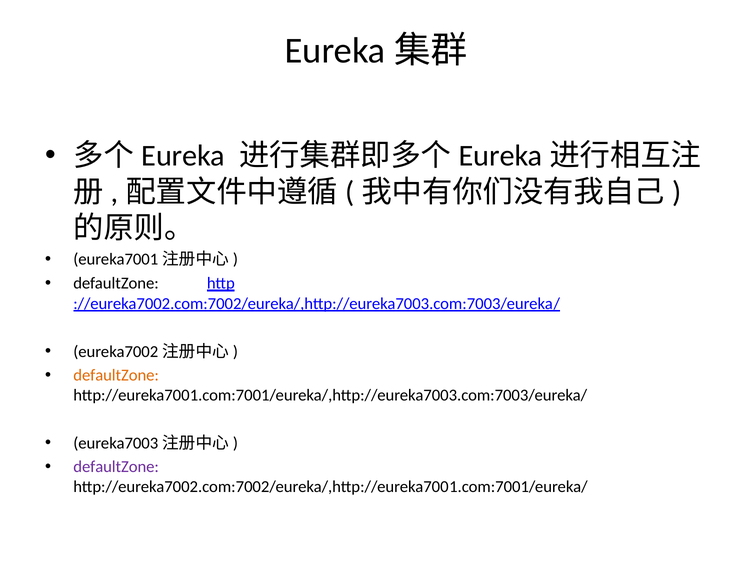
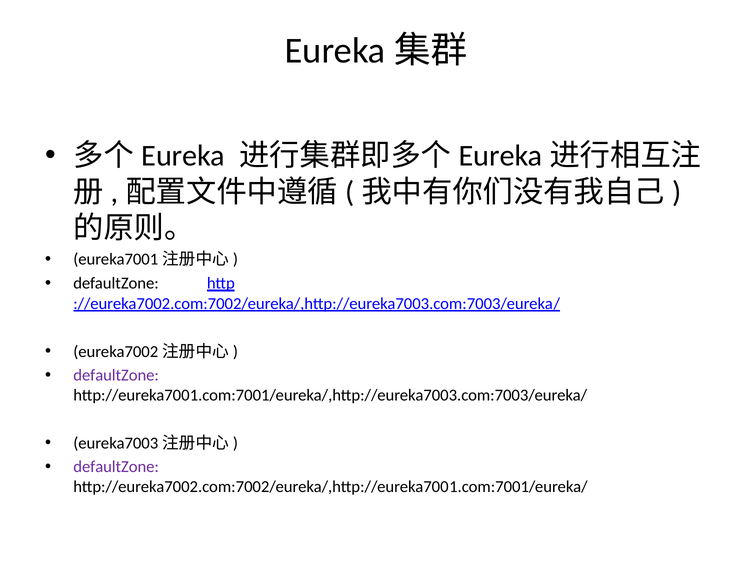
defaultZone colour: orange -> purple (116, 375)
